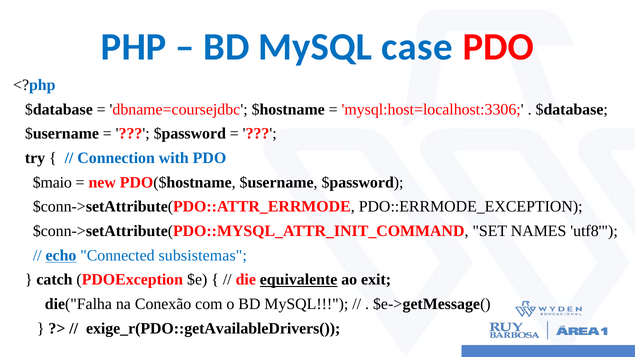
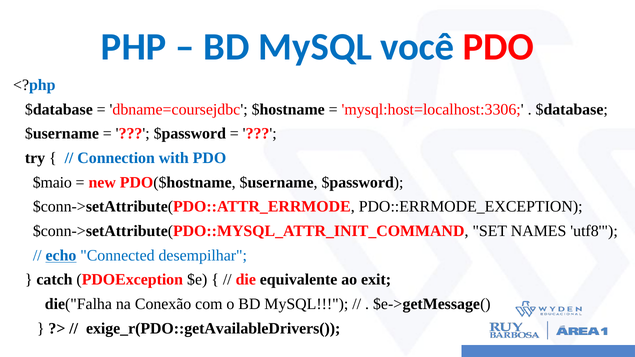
case: case -> você (417, 47)
subsistemas: subsistemas -> desempilhar (203, 256)
equivalente underline: present -> none (299, 280)
